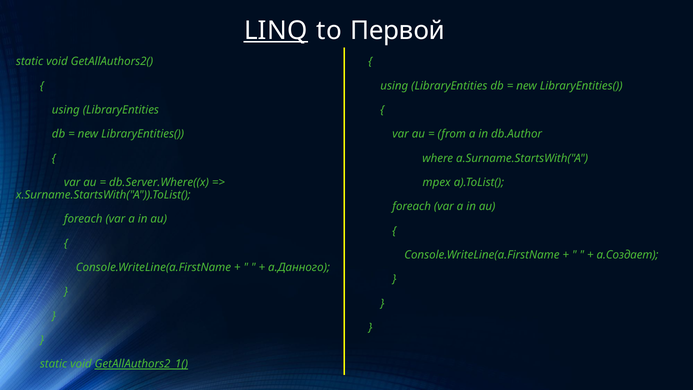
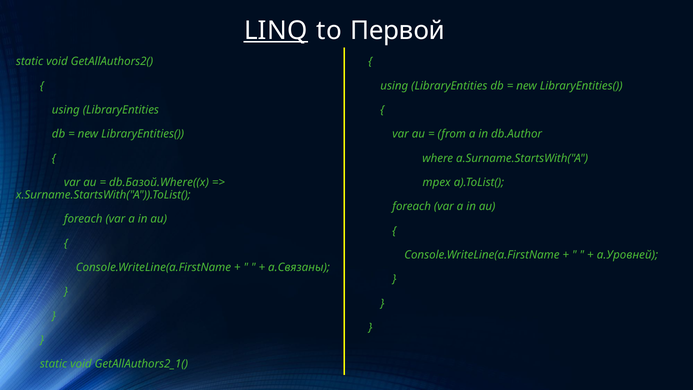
db.Server.Where((x: db.Server.Where((x -> db.Базой.Where((x (159, 182)
a.Создает: a.Создает -> a.Уровней (627, 255)
a.Данного: a.Данного -> a.Связаны (299, 267)
GetAllAuthors2_1( underline: present -> none (141, 364)
